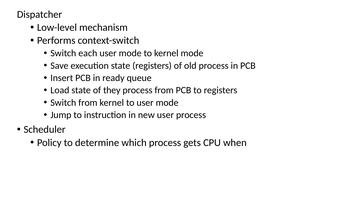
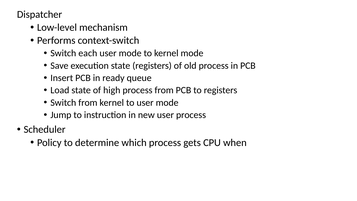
they: they -> high (112, 90)
